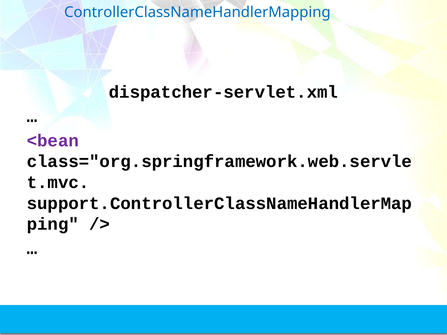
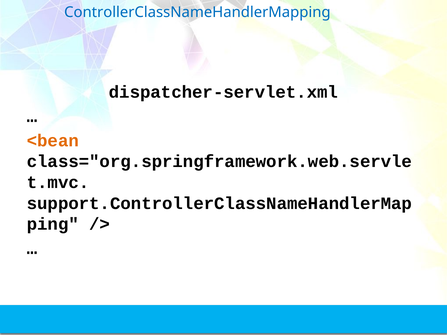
<bean colour: purple -> orange (53, 141)
